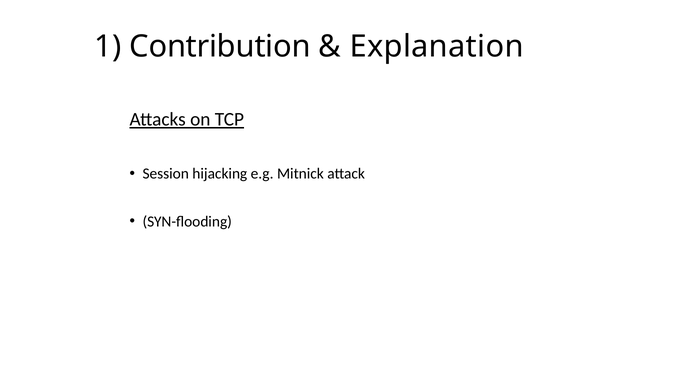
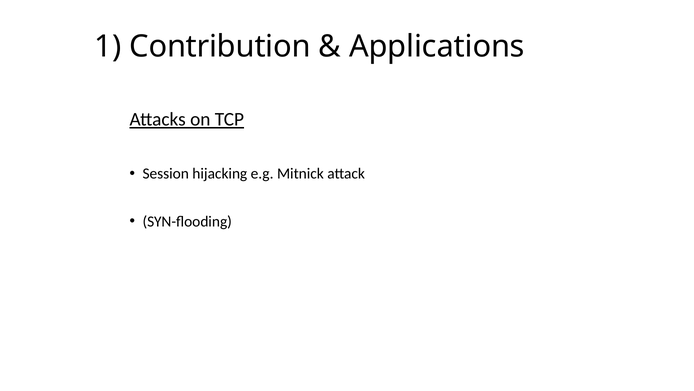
Explanation: Explanation -> Applications (437, 47)
